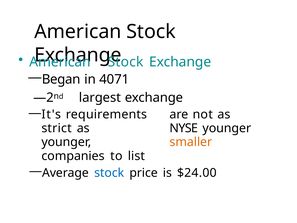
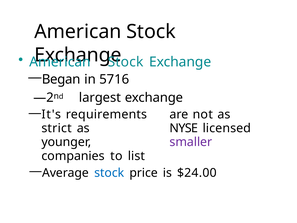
4071: 4071 -> 5716 (114, 79)
NYSE younger: younger -> licensed (227, 128)
smaller colour: orange -> purple (191, 142)
